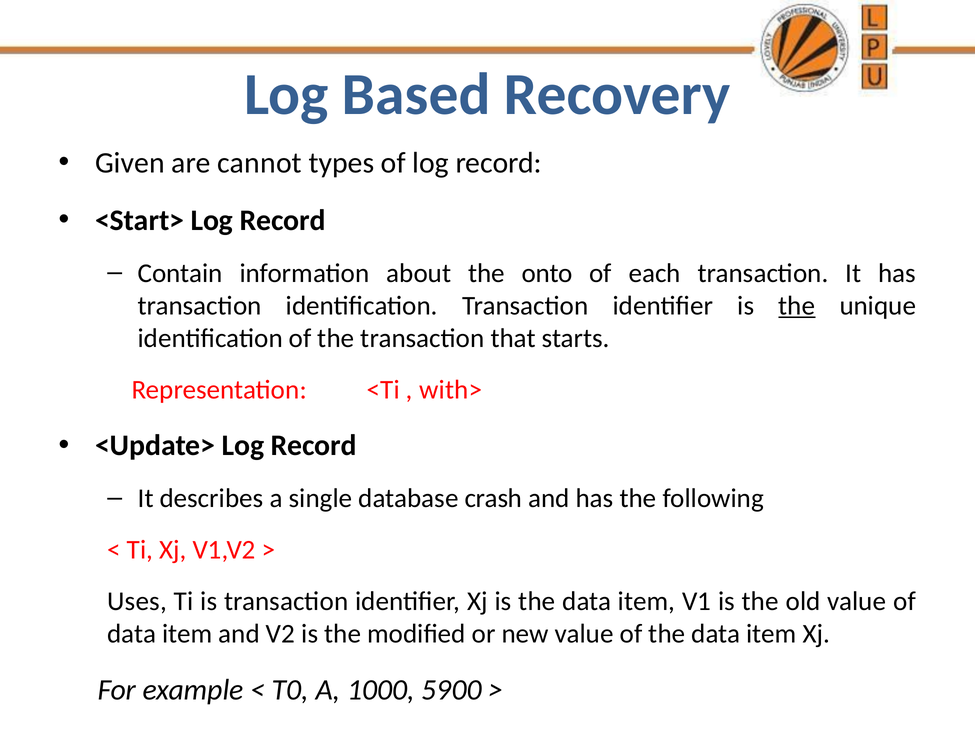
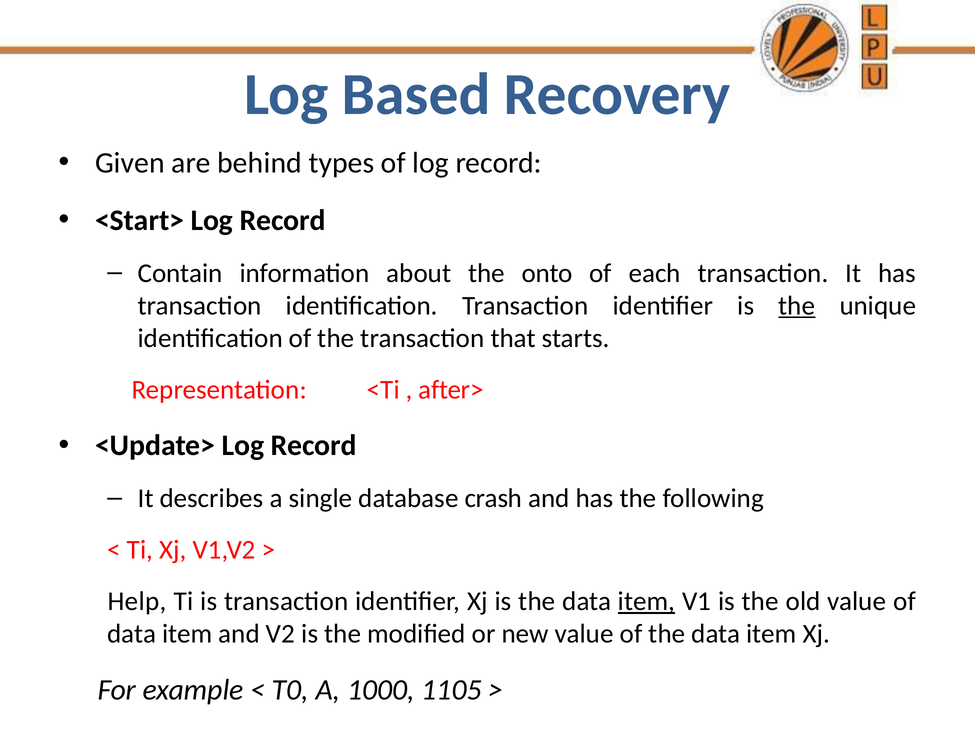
cannot: cannot -> behind (260, 163)
with>: with> -> after> (451, 390)
Uses: Uses -> Help (137, 602)
item underline: none -> present (646, 602)
5900: 5900 -> 1105 (452, 690)
